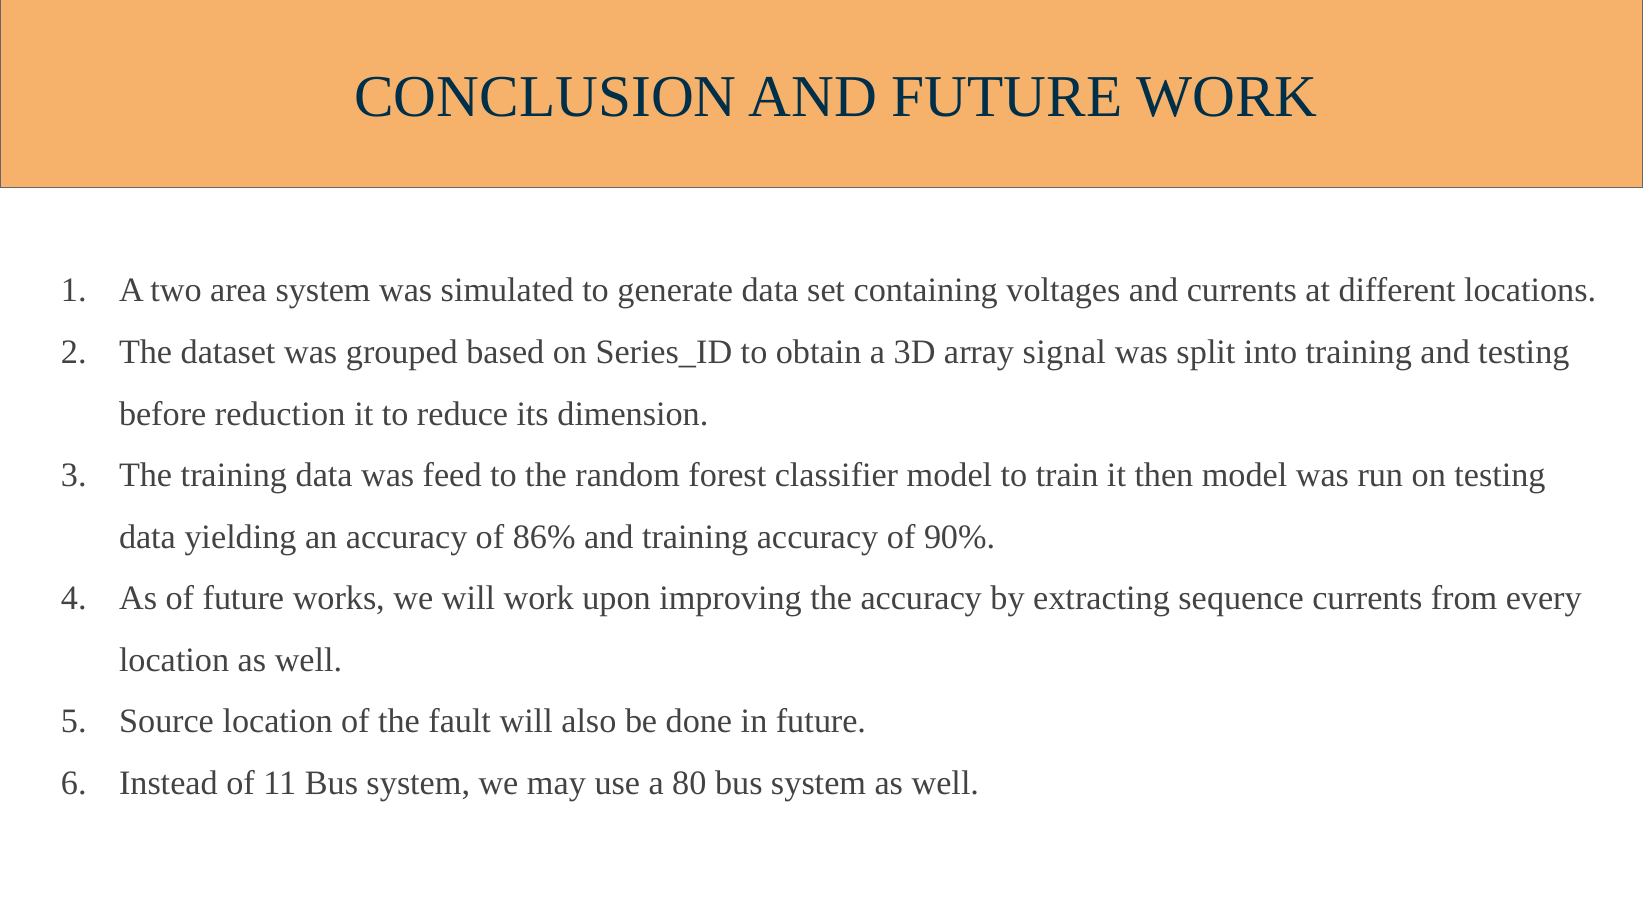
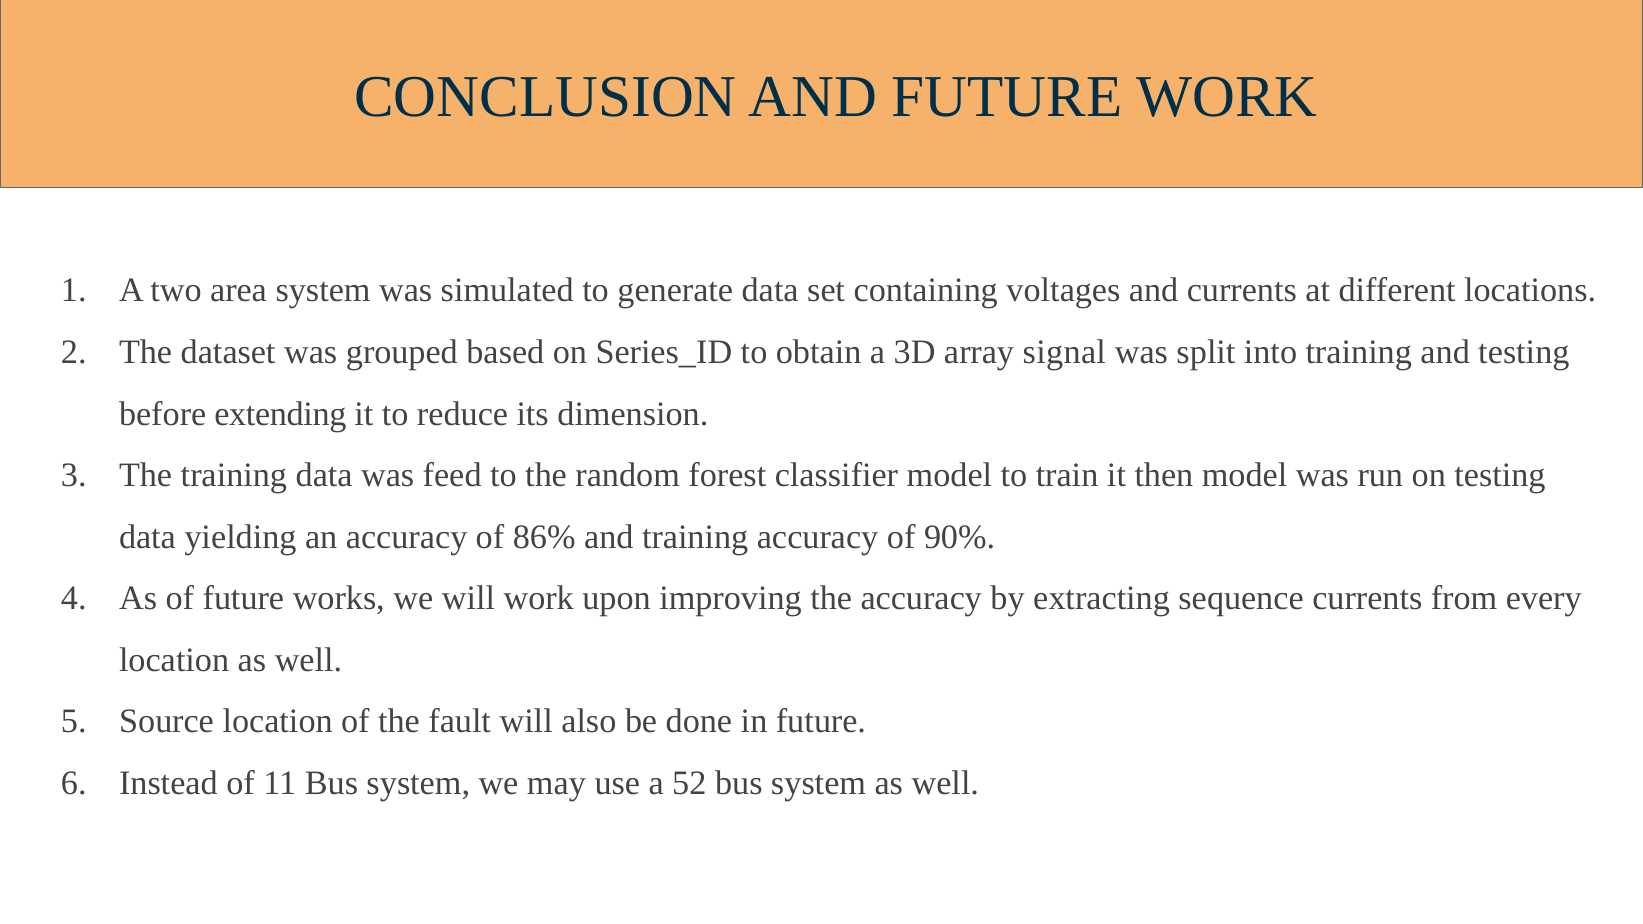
reduction: reduction -> extending (280, 414)
80: 80 -> 52 (689, 783)
